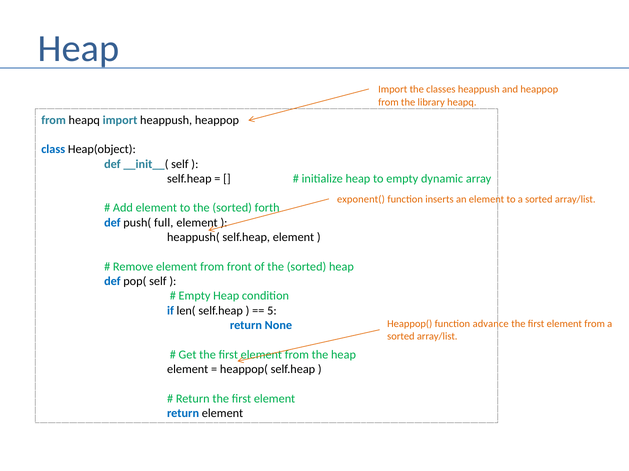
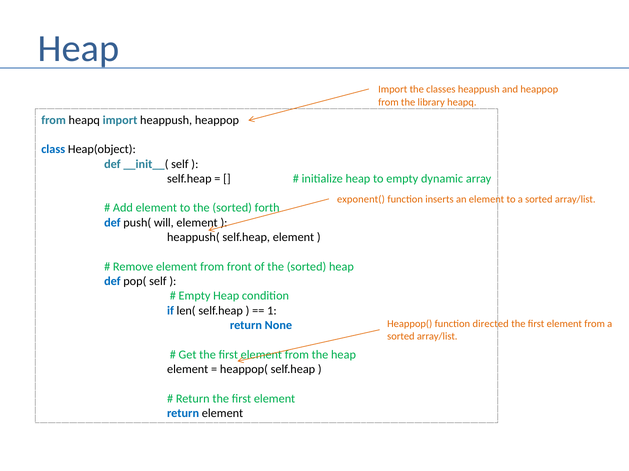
full: full -> will (164, 223)
5: 5 -> 1 (272, 311)
advance: advance -> directed (491, 324)
